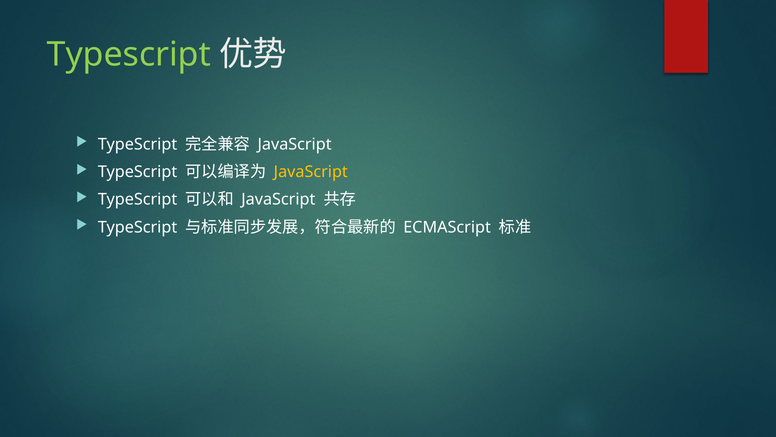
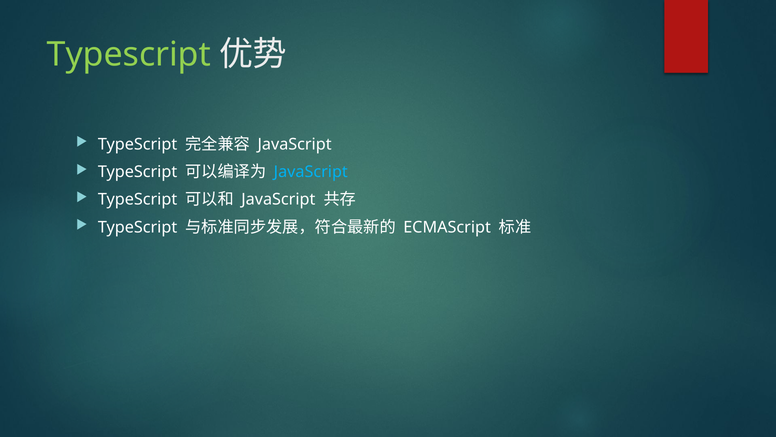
JavaScript colour: yellow -> light blue (311, 172)
